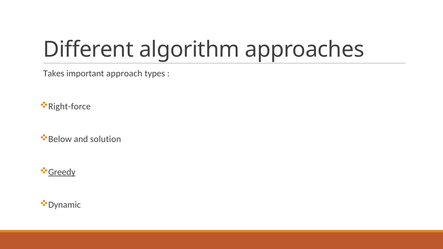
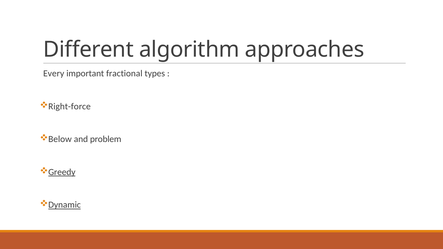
Takes: Takes -> Every (54, 74)
approach: approach -> fractional (124, 74)
solution: solution -> problem (106, 139)
Dynamic underline: none -> present (65, 205)
